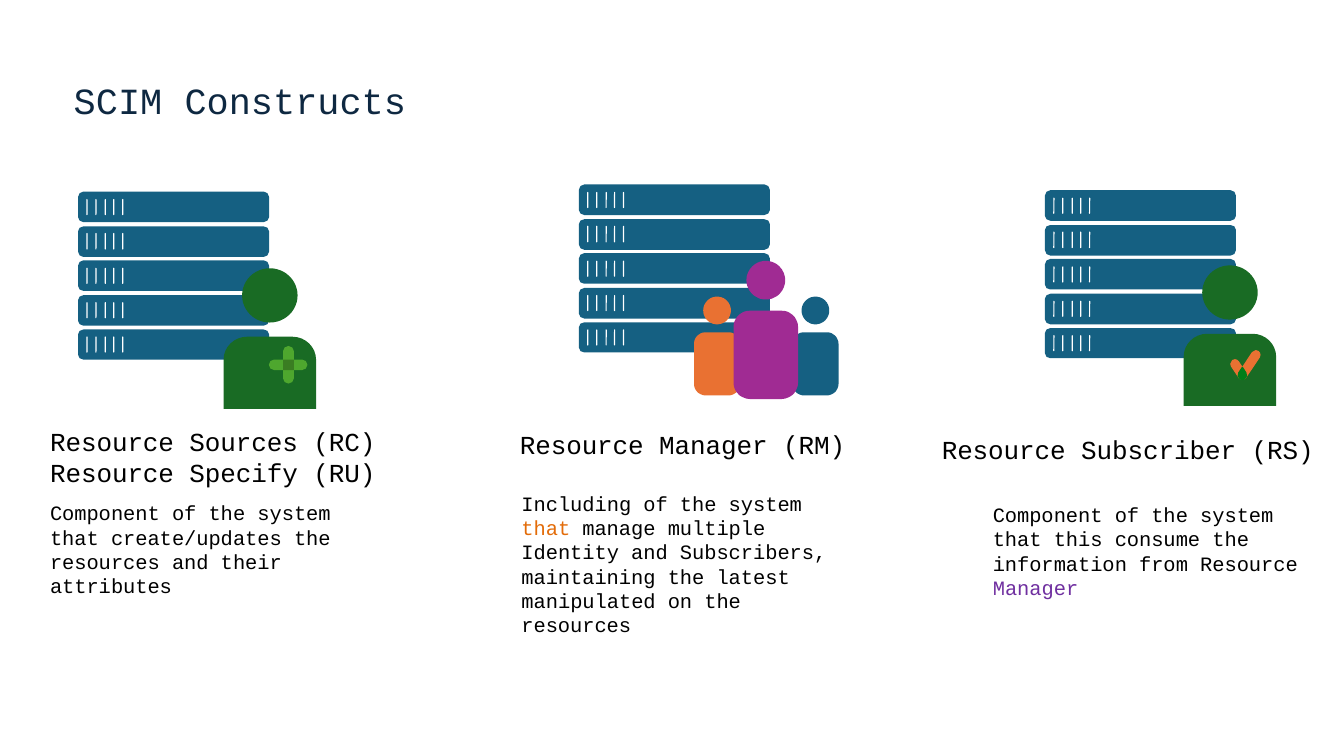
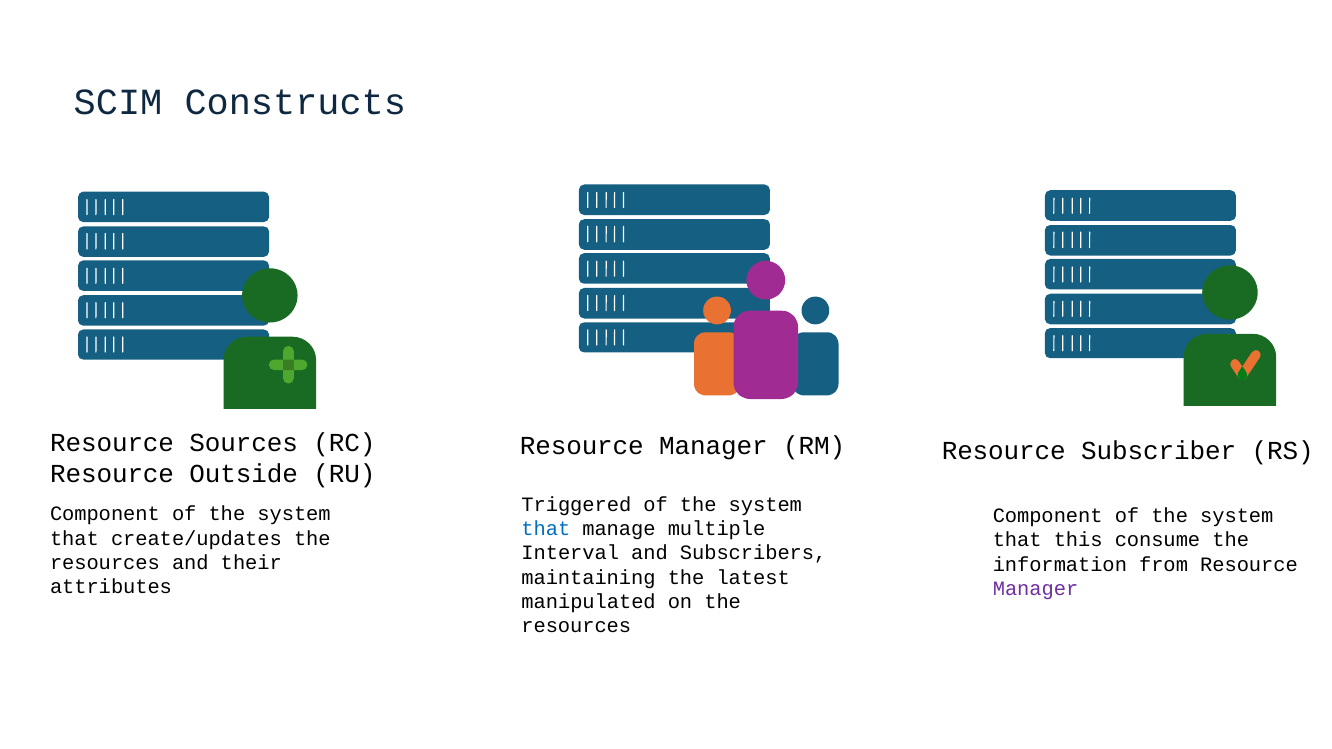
Specify: Specify -> Outside (244, 474)
Including: Including -> Triggered (576, 505)
that colour: orange -> blue (546, 529)
Identity: Identity -> Interval (570, 553)
